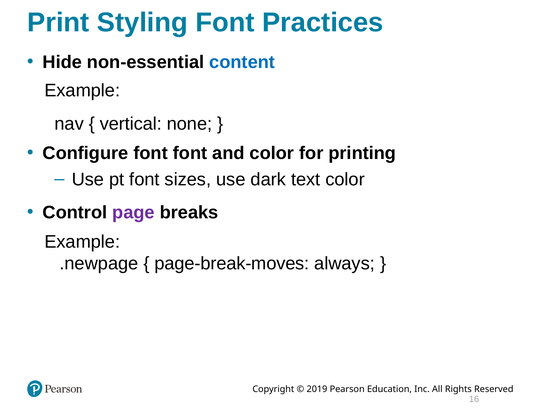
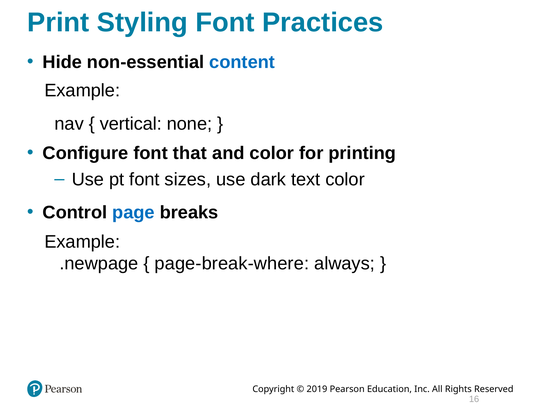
font font: font -> that (190, 153)
page colour: purple -> blue (133, 213)
page-break-moves: page-break-moves -> page-break-where (232, 264)
